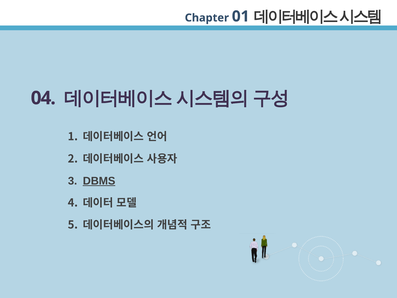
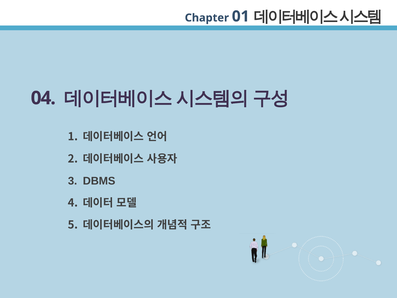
DBMS underline: present -> none (99, 181)
